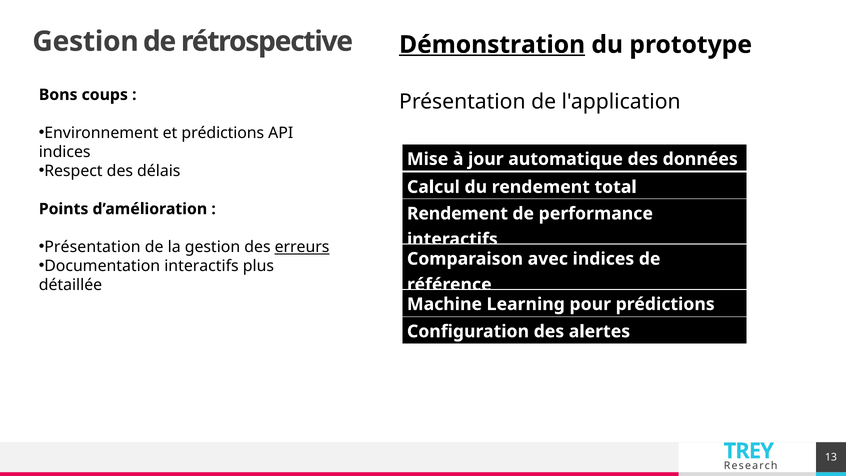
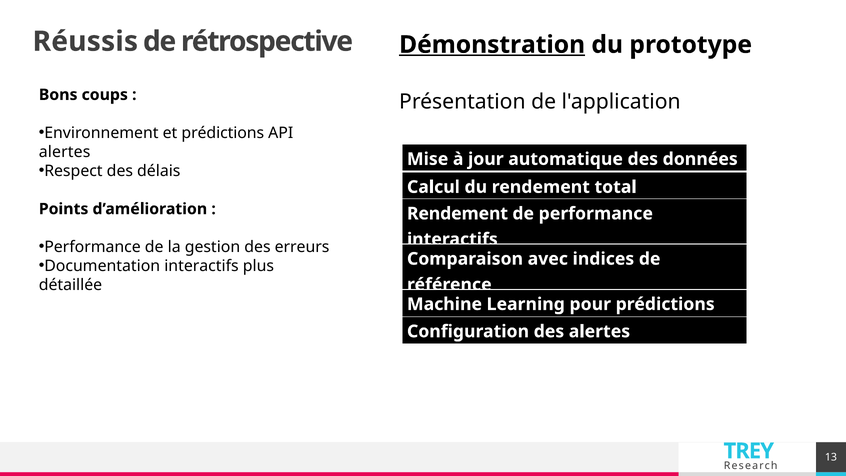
Gestion: Gestion -> Réussis (85, 41)
indices: indices -> alertes (65, 152)
Présentation: Présentation -> Performance (93, 247)
erreurs underline: present -> none (302, 247)
